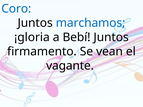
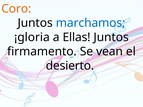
Coro colour: blue -> orange (16, 9)
Bebí: Bebí -> Ellas (77, 37)
vagante: vagante -> desierto (70, 66)
